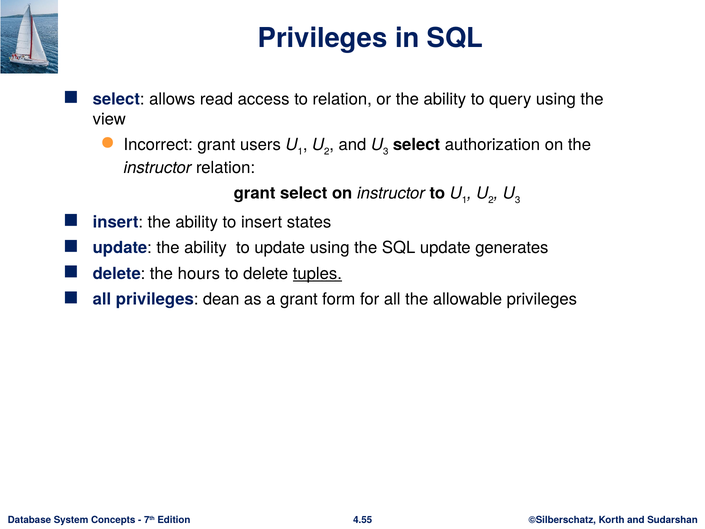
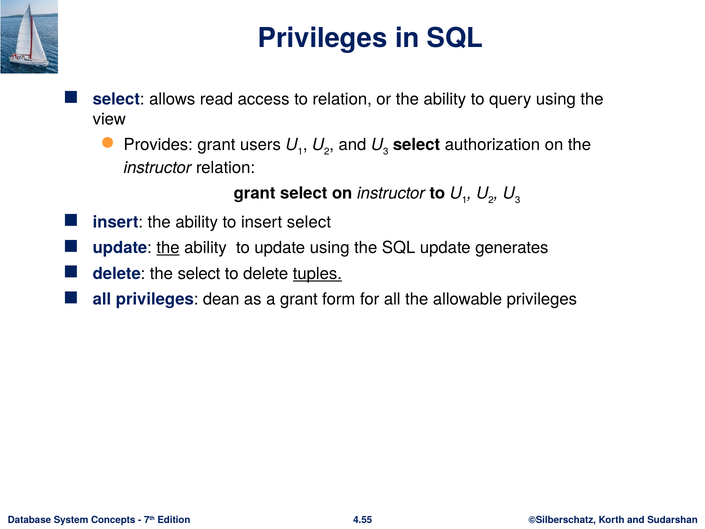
Incorrect: Incorrect -> Provides (158, 145)
insert states: states -> select (309, 222)
the underline: none -> present (168, 248)
the hours: hours -> select (199, 274)
